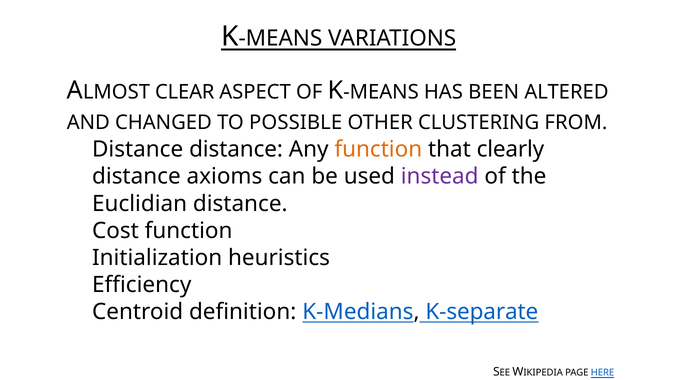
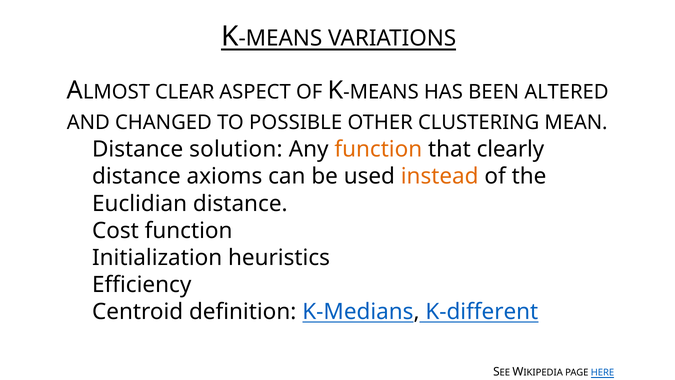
FROM: FROM -> MEAN (576, 123)
Distance distance: distance -> solution (236, 149)
instead colour: purple -> orange (440, 176)
K-separate: K-separate -> K-different (482, 311)
